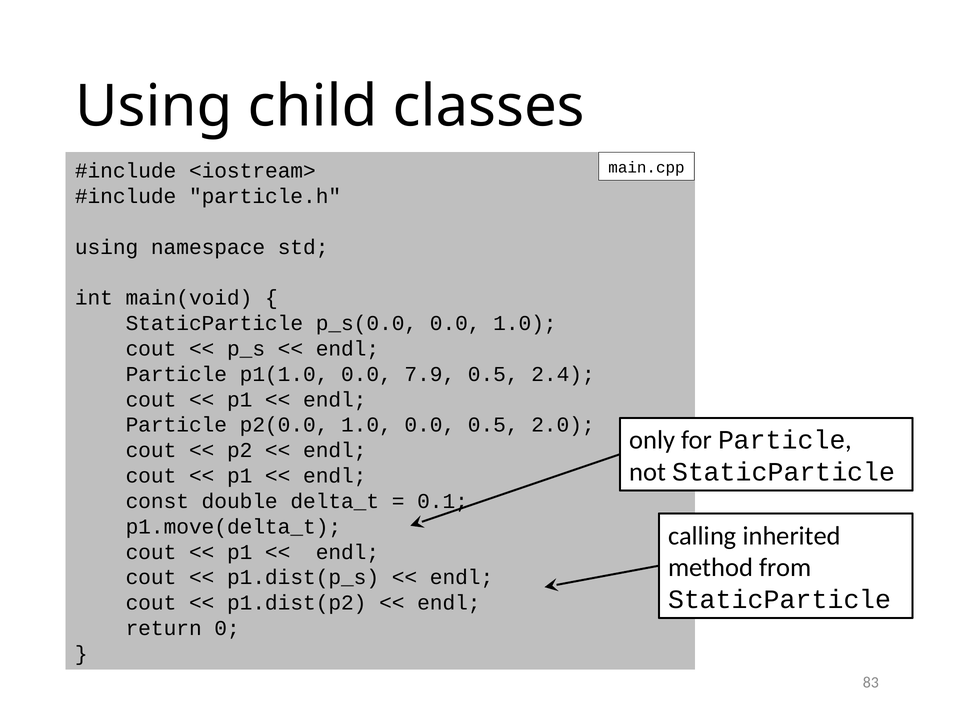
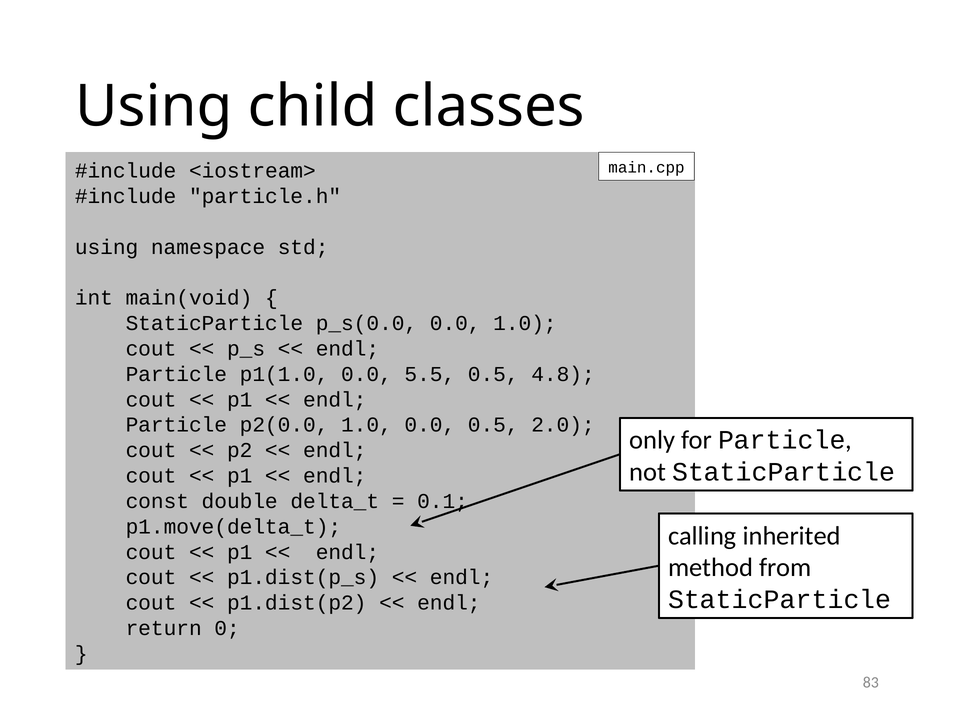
7.9: 7.9 -> 5.5 (430, 374)
2.4: 2.4 -> 4.8 (563, 374)
